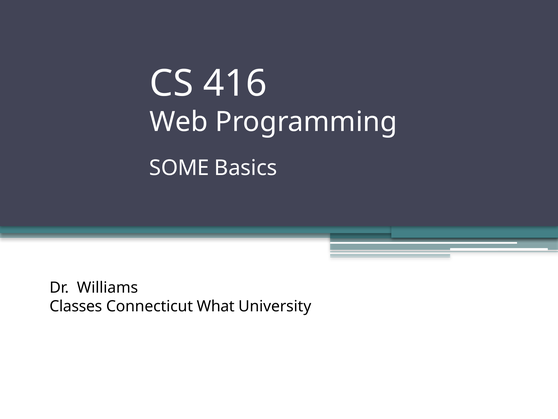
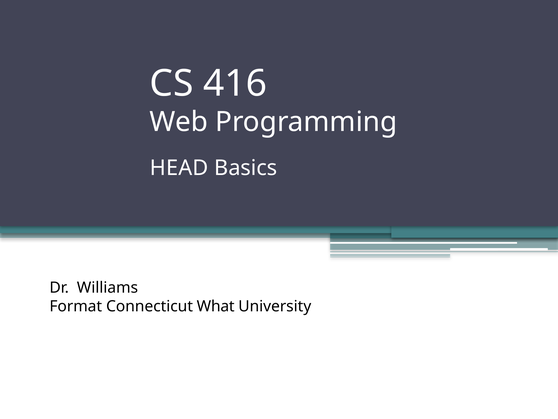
SOME: SOME -> HEAD (179, 168)
Classes: Classes -> Format (76, 306)
